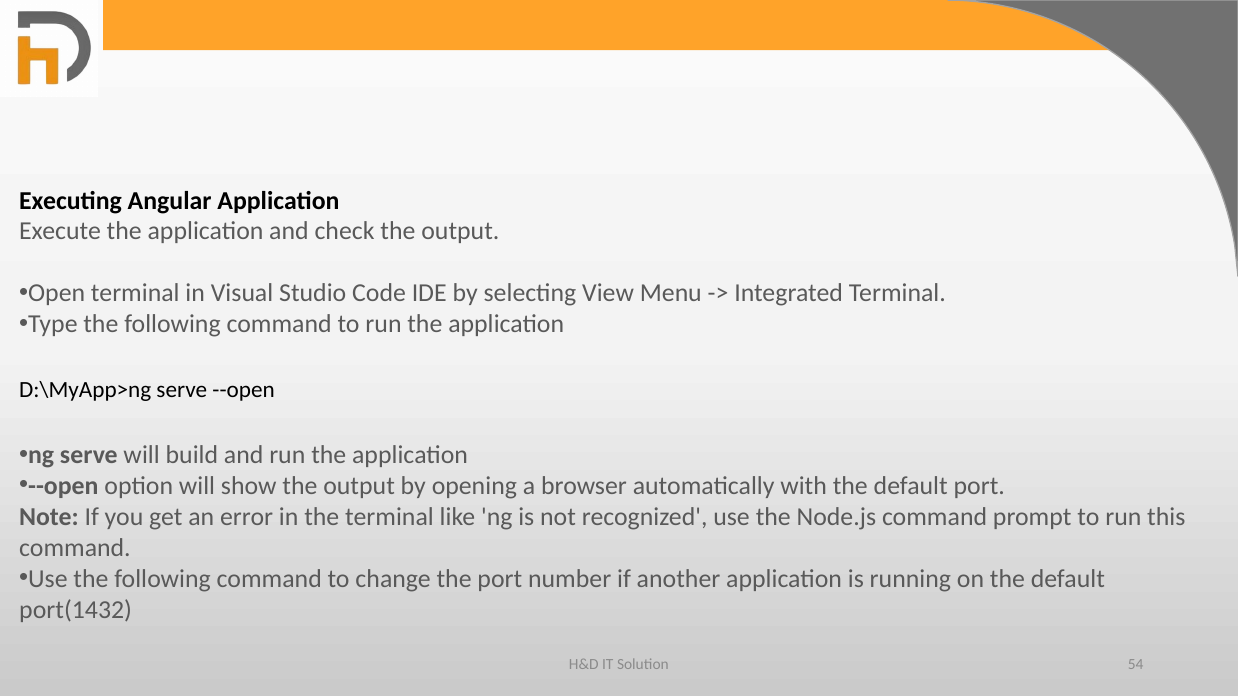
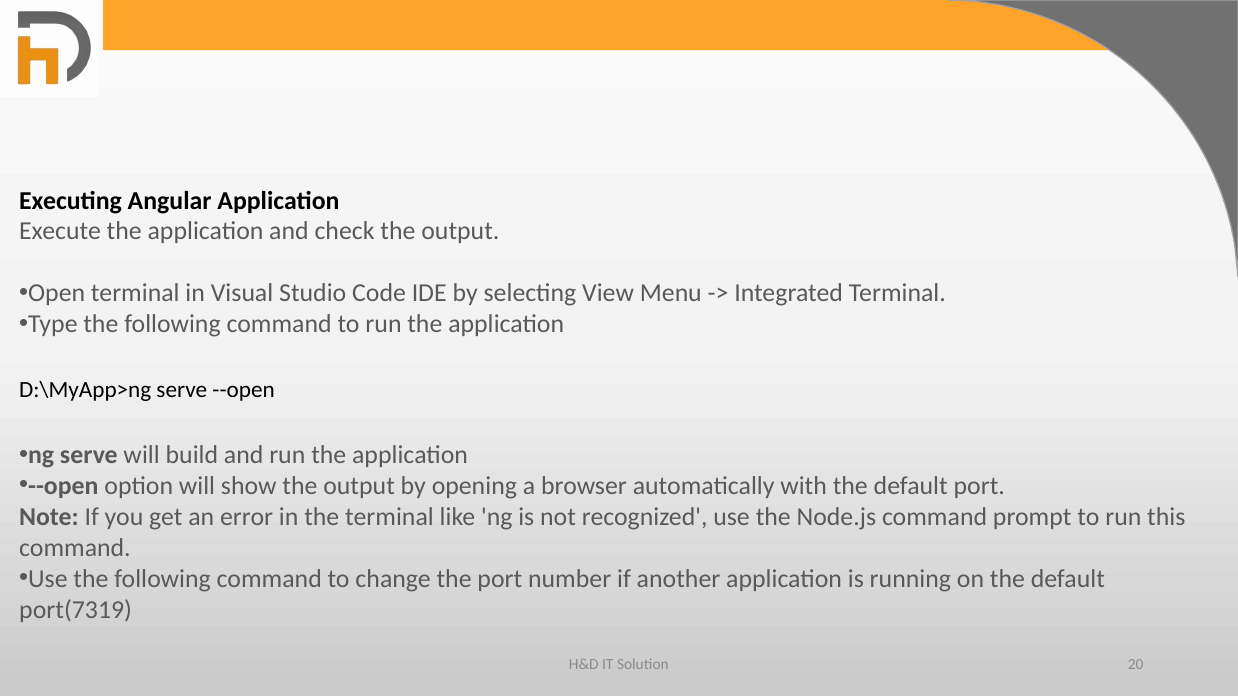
port(1432: port(1432 -> port(7319 (76, 610)
54: 54 -> 20 (1136, 665)
